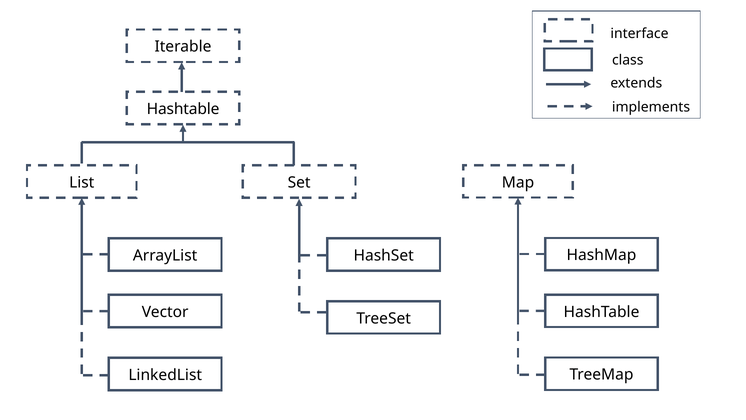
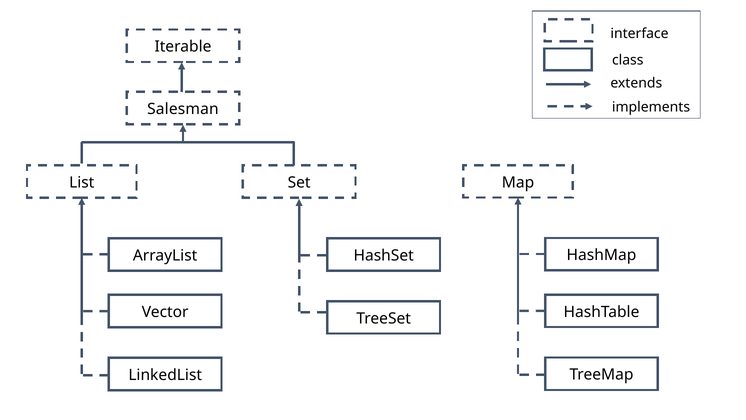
Hashtable: Hashtable -> Salesman (183, 109)
